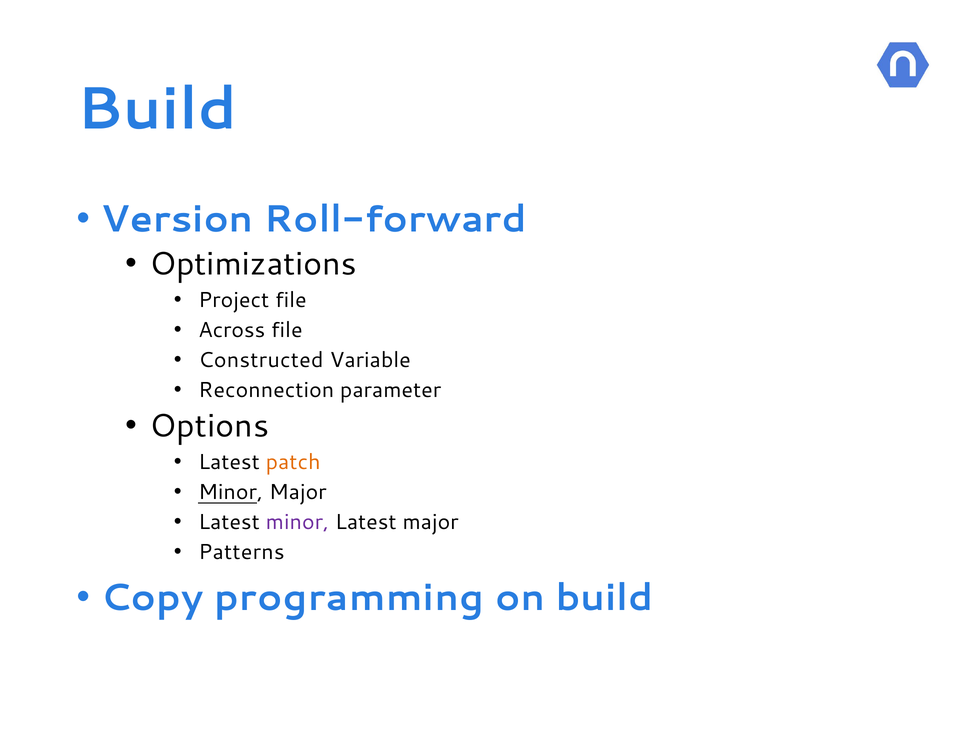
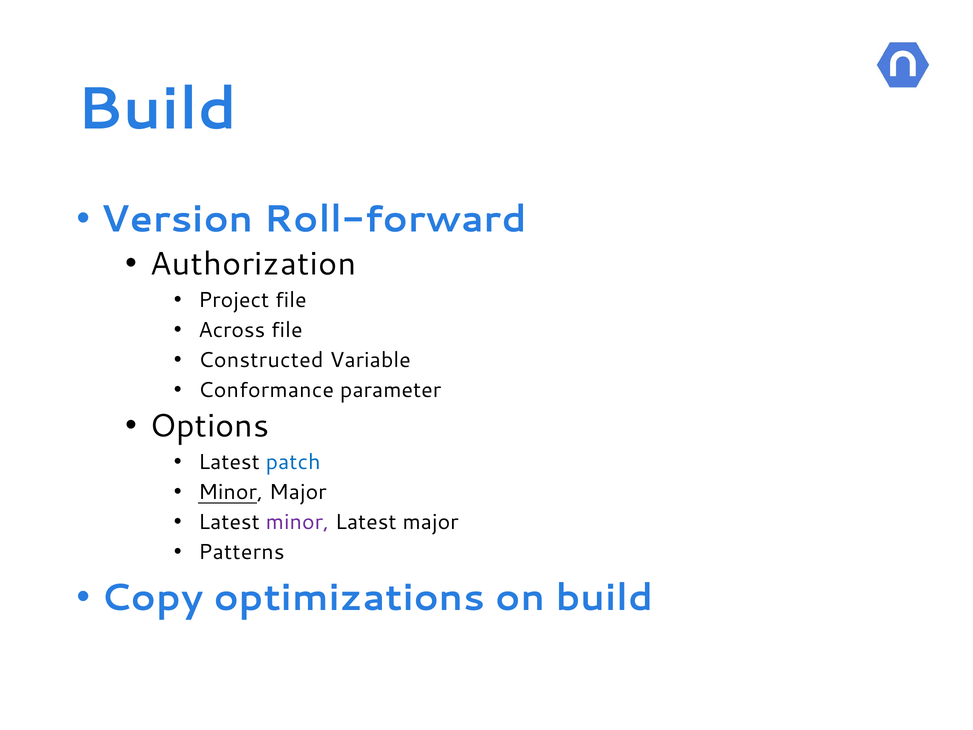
Optimizations: Optimizations -> Authorization (253, 264)
Reconnection: Reconnection -> Conformance (266, 390)
patch colour: orange -> blue (293, 462)
programming: programming -> optimizations (349, 597)
